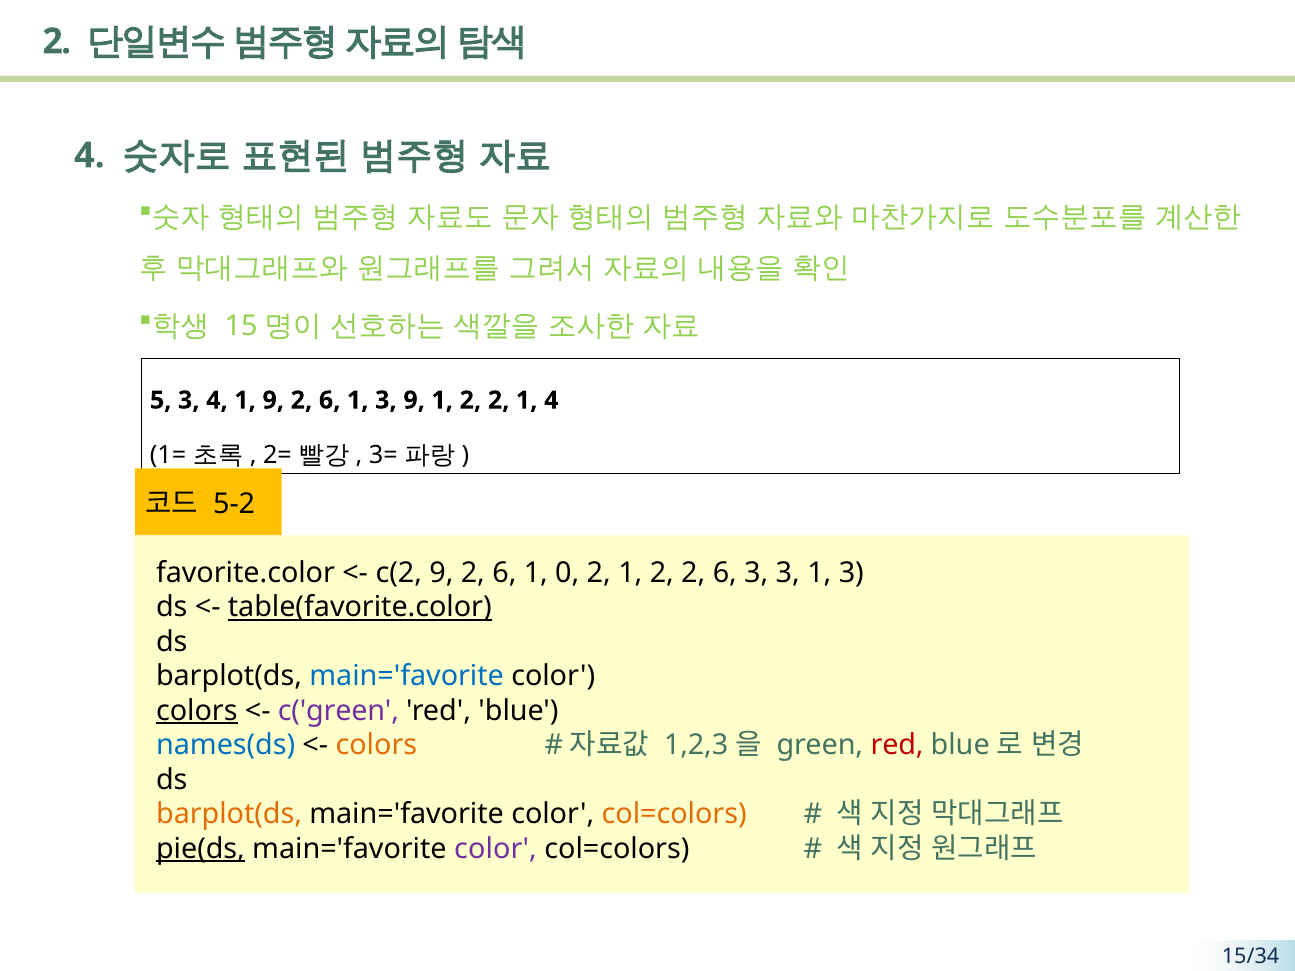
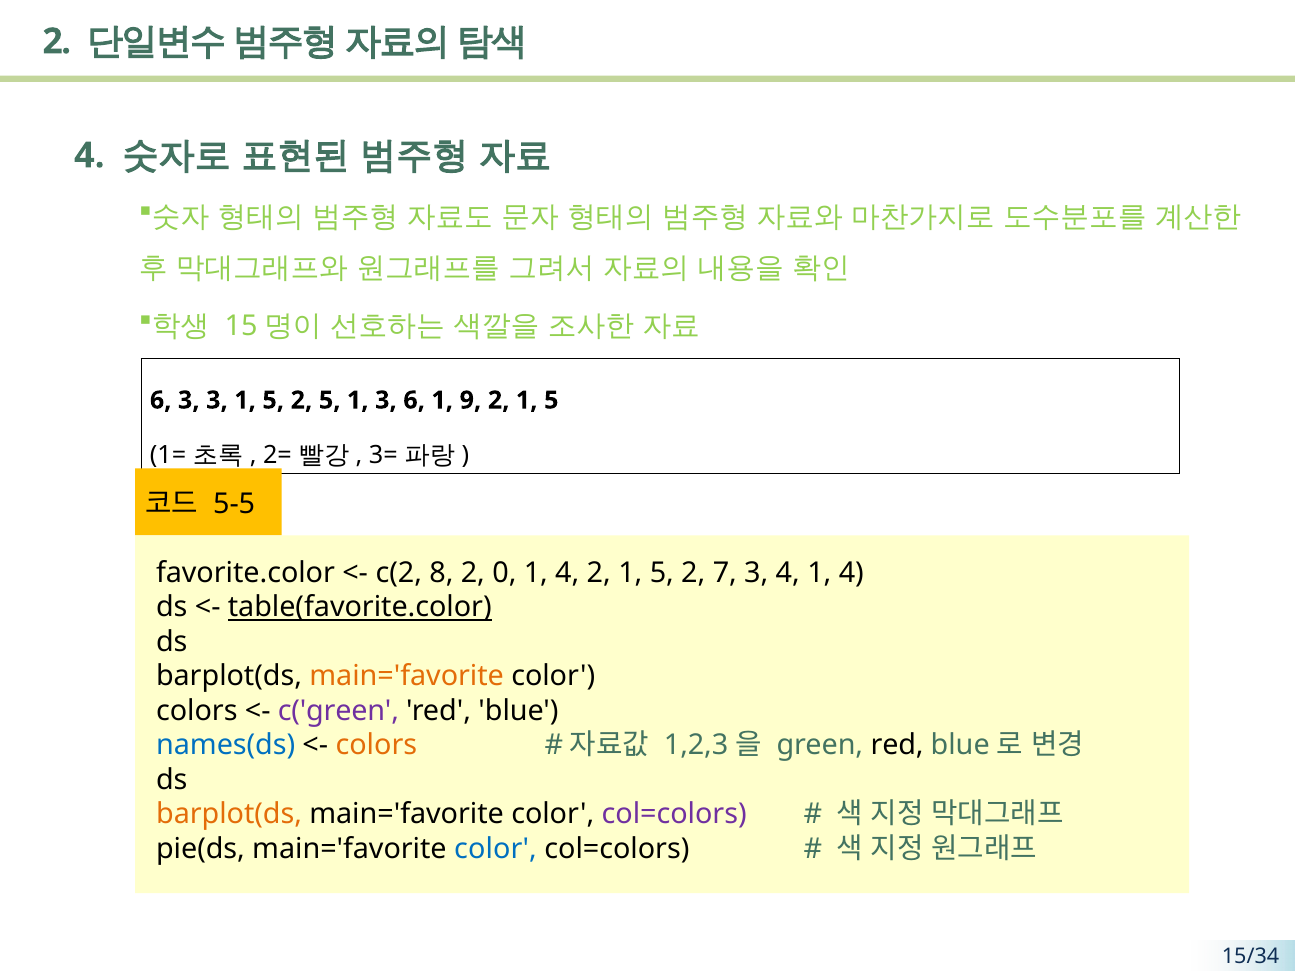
5: 5 -> 6 (161, 400)
3 4: 4 -> 3 (217, 400)
9: 9 -> 5 (273, 400)
6: 6 -> 5 (330, 400)
3 9: 9 -> 6 (414, 400)
2: 2 -> 9 (470, 400)
4: 4 -> 5 (551, 400)
5-2: 5-2 -> 5-5 (234, 504)
c(2 9: 9 -> 8 (441, 573)
6: 6 -> 0 (504, 573)
0: 0 -> 4 (567, 573)
2: 2 -> 5 (662, 573)
6: 6 -> 7 (725, 573)
3 3: 3 -> 4 (788, 573)
3: 3 -> 4 (851, 573)
main='favorite colour: blue -> orange (407, 677)
colors underline: present -> none (197, 711)
red colour: red -> black (897, 746)
col=colors colour: orange -> purple (674, 815)
pie(ds underline: present -> none (201, 849)
color colour: purple -> blue (496, 849)
